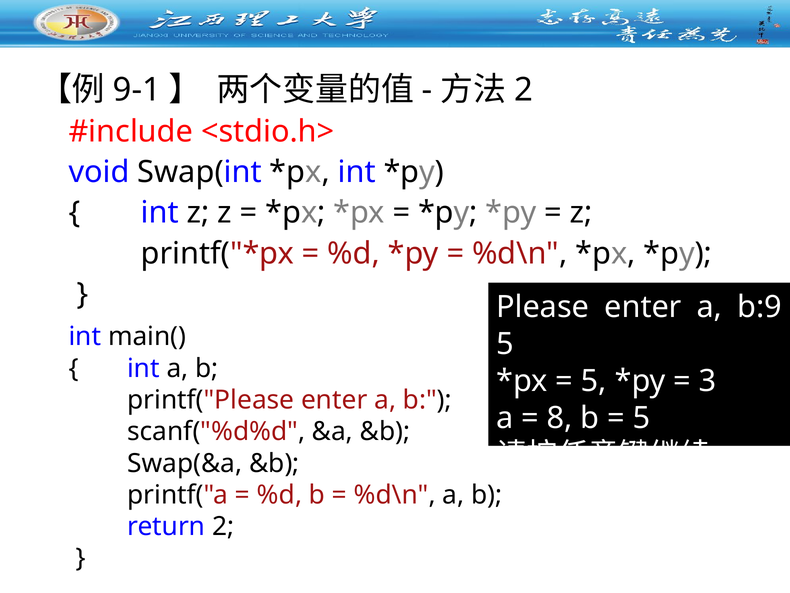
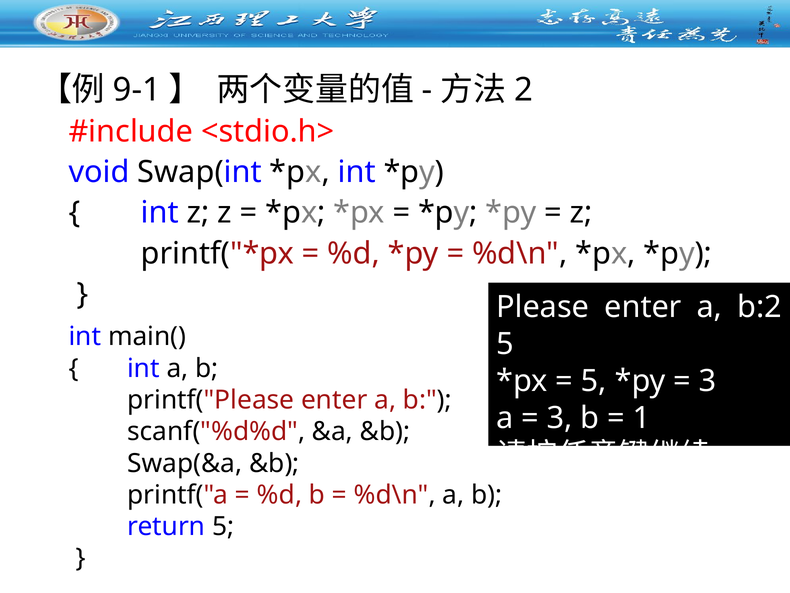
b:9: b:9 -> b:2 (760, 307)
8: 8 -> 3 (560, 418)
5: 5 -> 1 (642, 418)
return 2: 2 -> 5 (223, 526)
